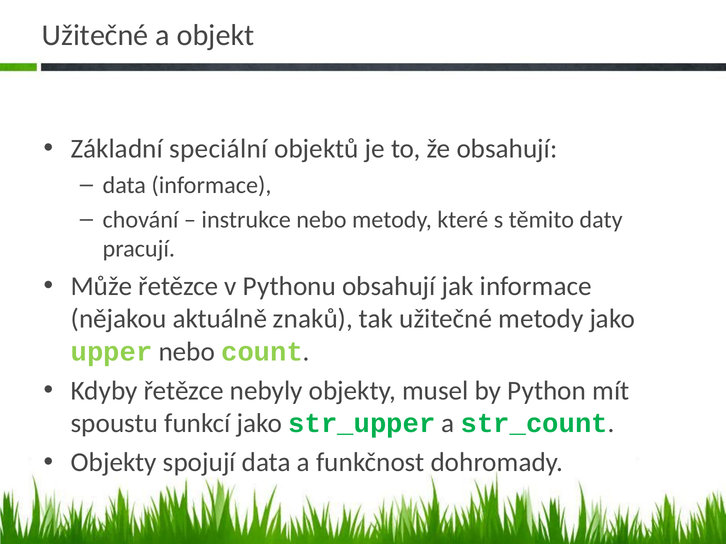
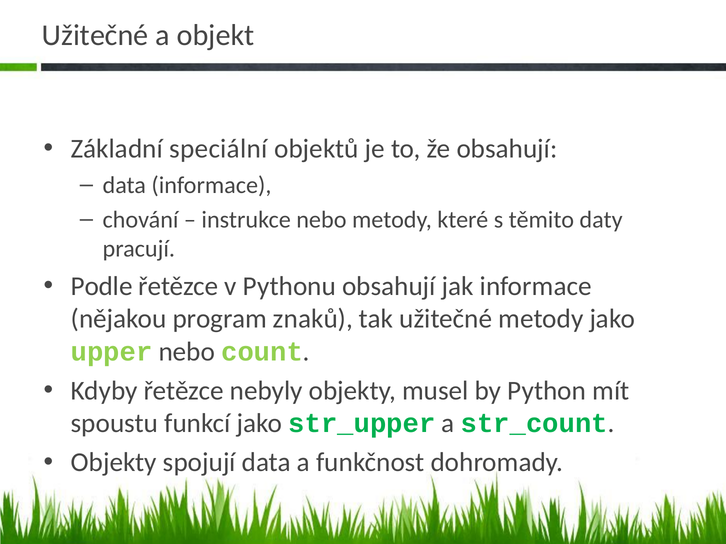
Může: Může -> Podle (102, 287)
aktuálně: aktuálně -> program (220, 319)
